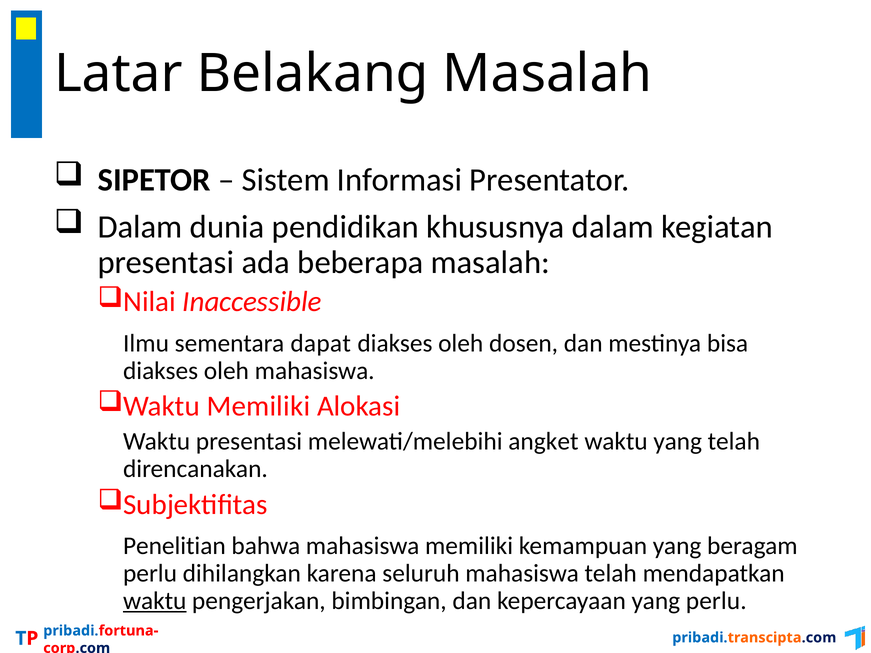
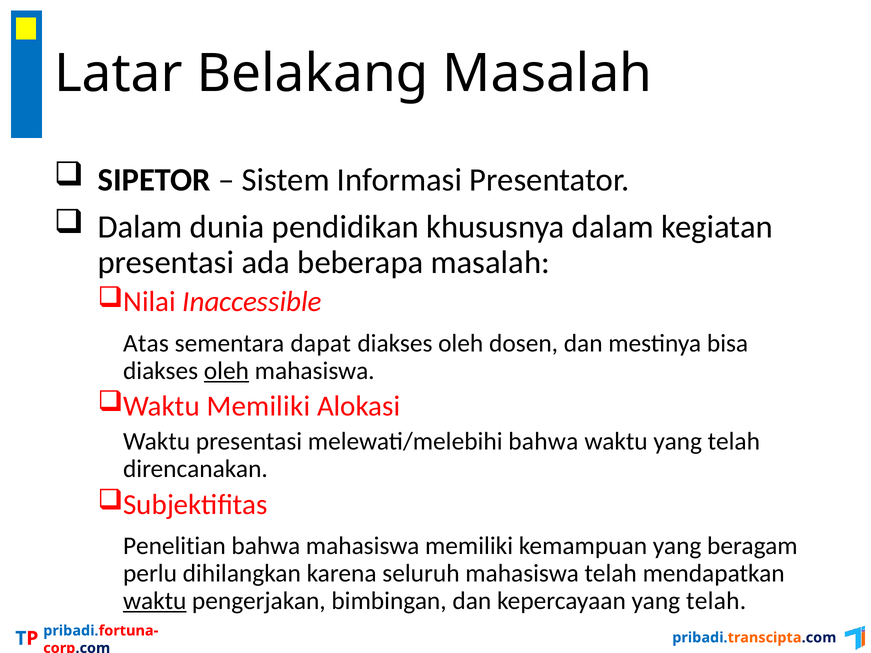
Ilmu: Ilmu -> Atas (146, 343)
oleh underline: none -> present (226, 371)
melewati/melebihi angket: angket -> bahwa (543, 442)
kepercayaan yang perlu: perlu -> telah (716, 601)
